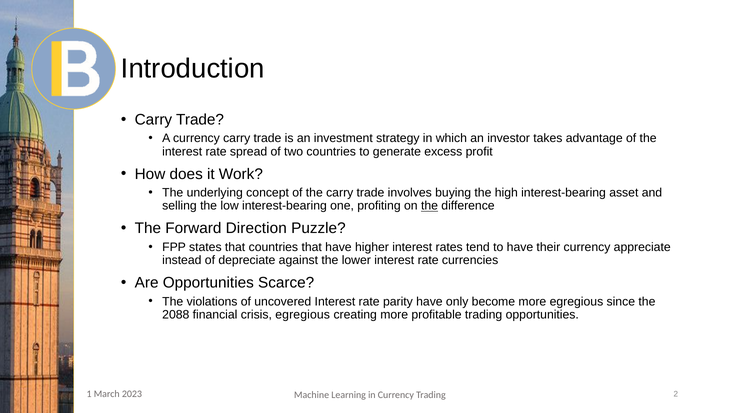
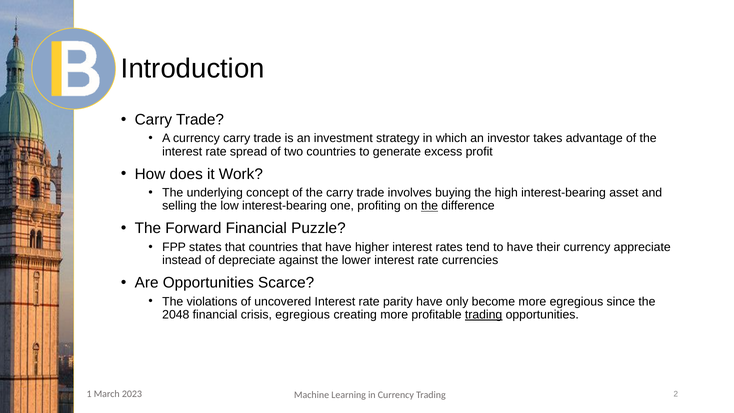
Forward Direction: Direction -> Financial (256, 228)
2088: 2088 -> 2048 (176, 315)
trading underline: none -> present (484, 315)
